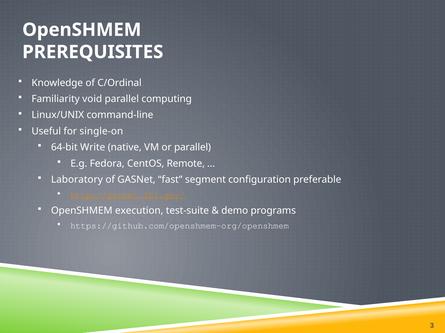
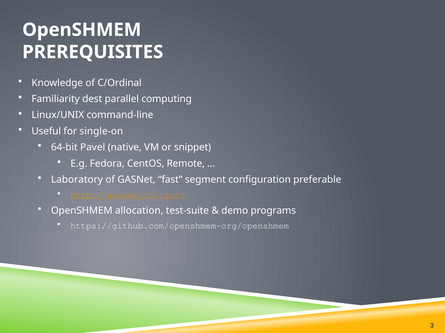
void: void -> dest (92, 99)
Write: Write -> Pavel (93, 148)
or parallel: parallel -> snippet (193, 148)
execution: execution -> allocation (139, 211)
